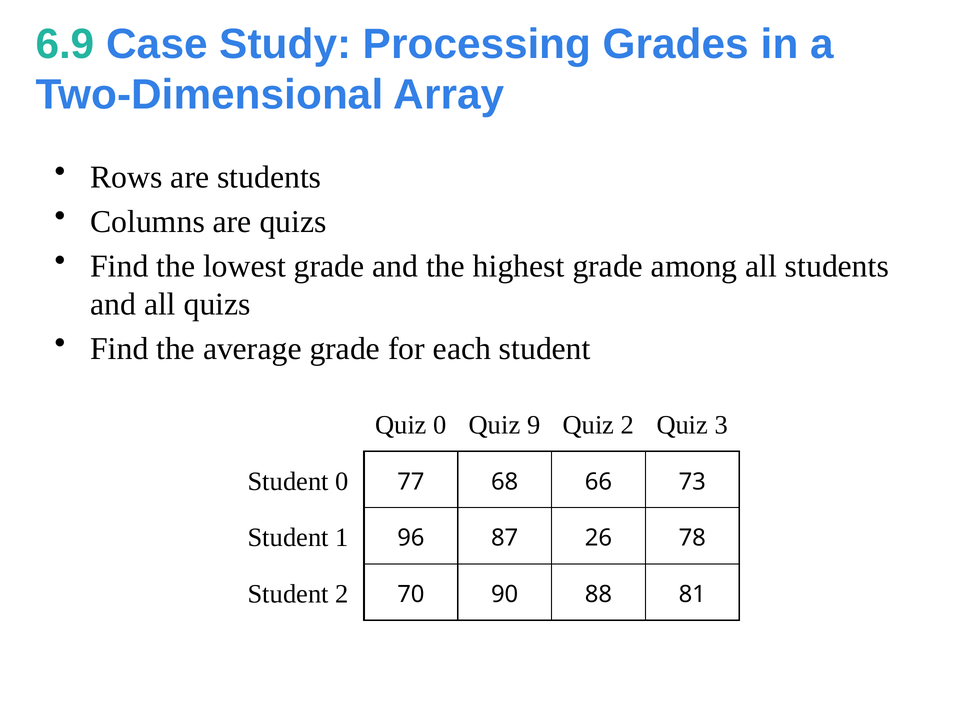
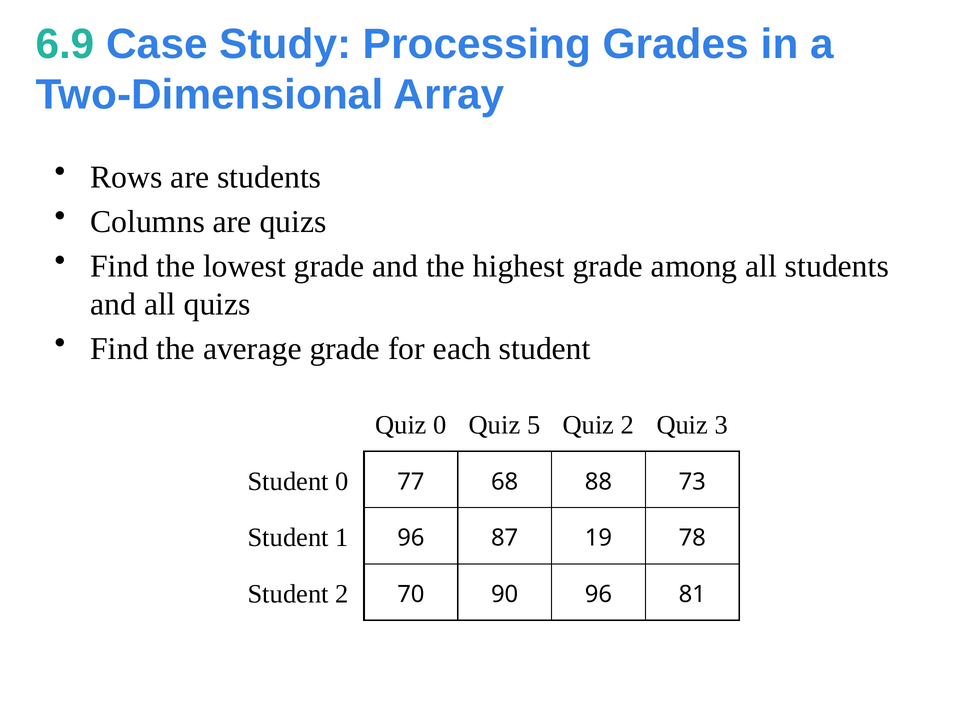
9: 9 -> 5 (534, 425)
66: 66 -> 88 (598, 482)
26: 26 -> 19 (598, 538)
90 88: 88 -> 96 (598, 594)
